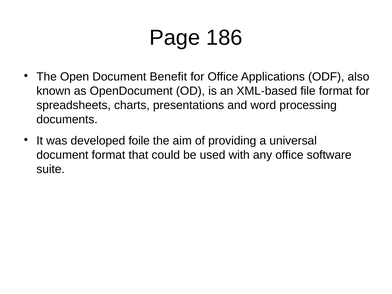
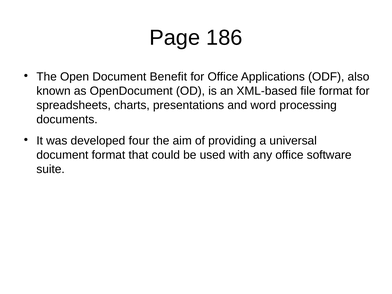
foile: foile -> four (139, 141)
